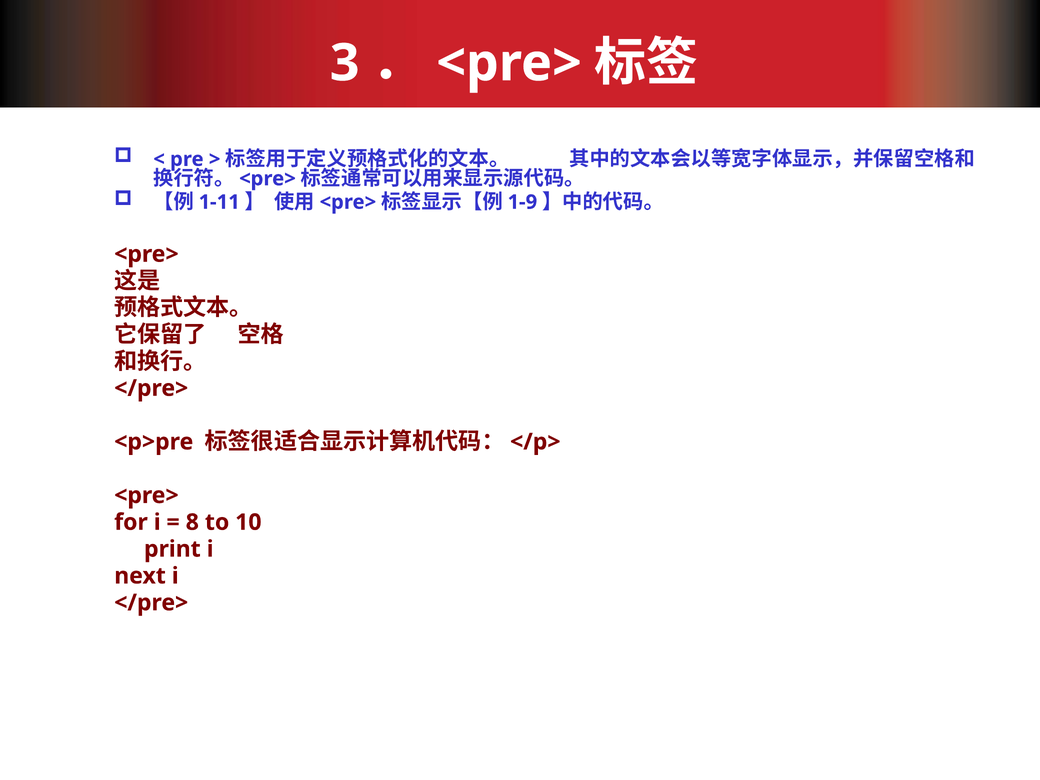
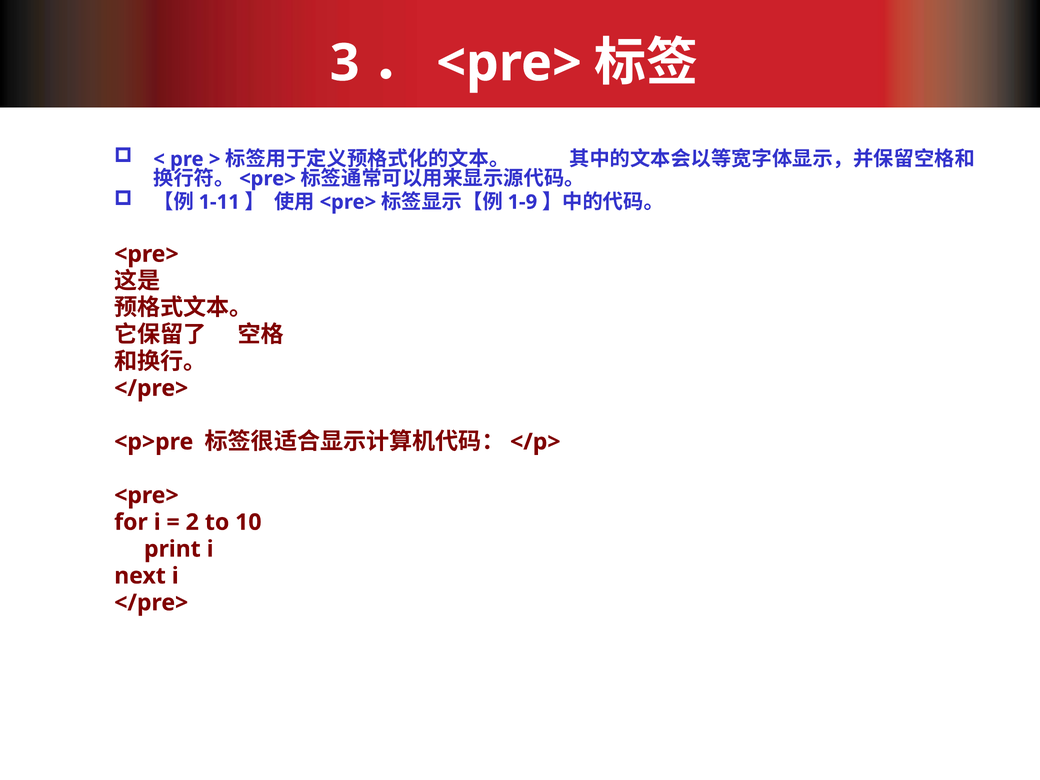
8: 8 -> 2 (192, 522)
